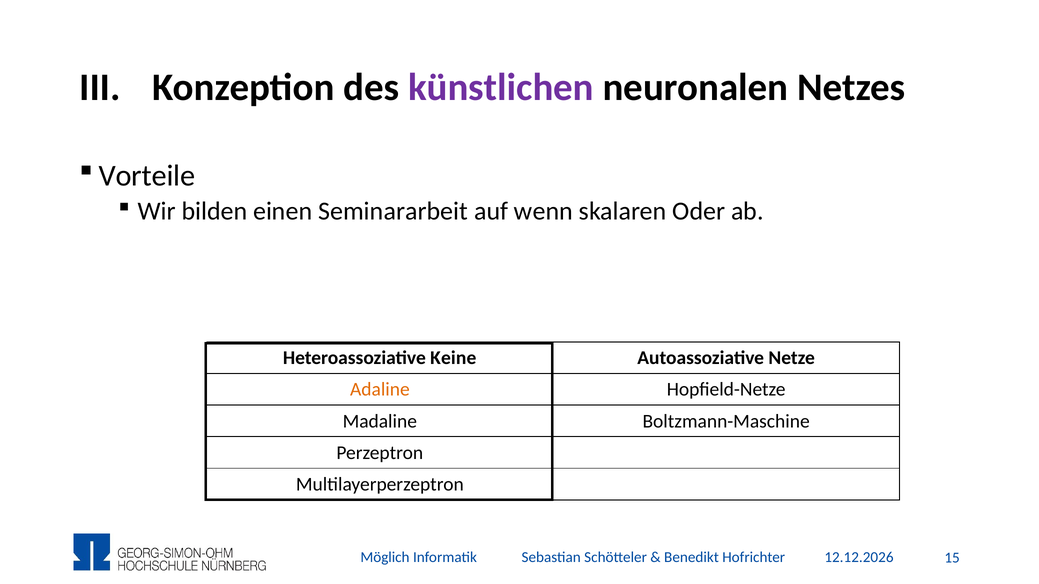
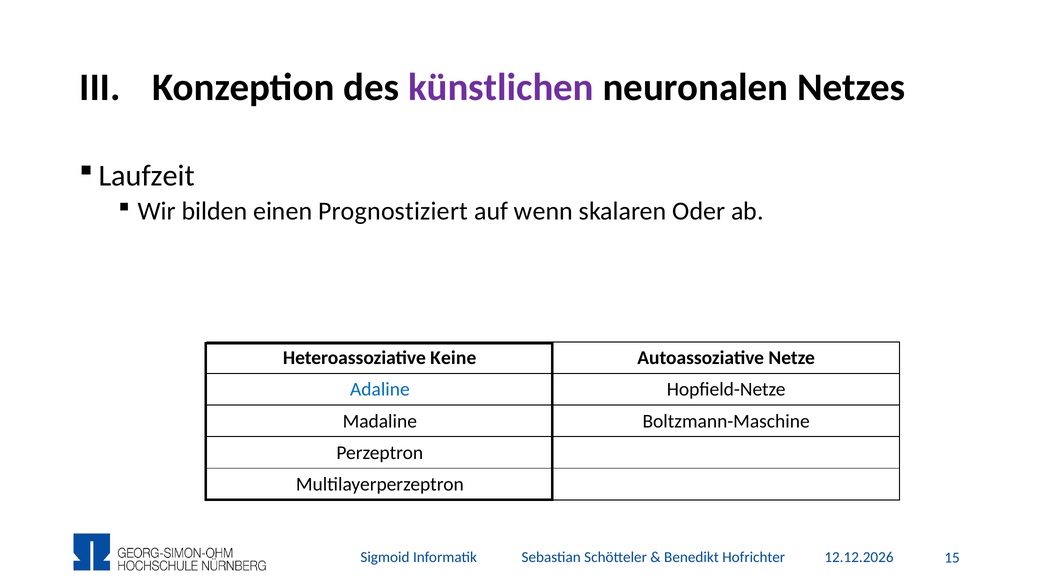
Vorteile: Vorteile -> Laufzeit (147, 176)
Seminararbeit: Seminararbeit -> Prognostiziert (393, 211)
Adaline colour: orange -> blue (380, 390)
Möglich: Möglich -> Sigmoid (385, 558)
